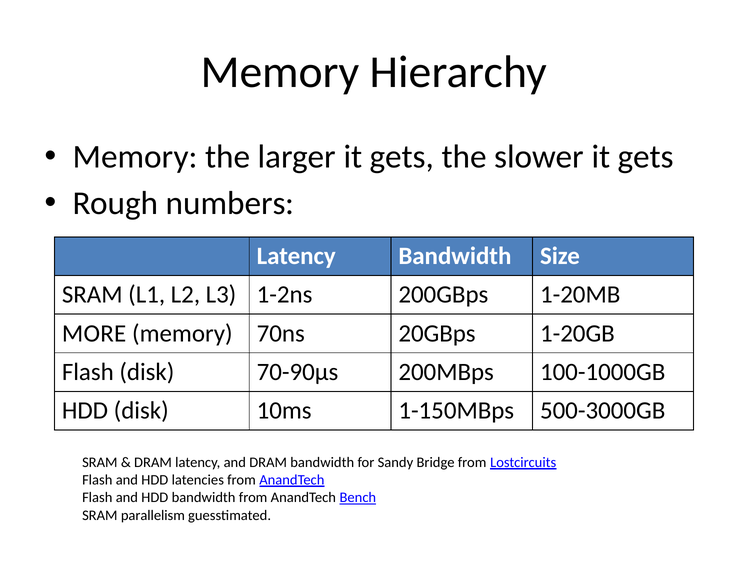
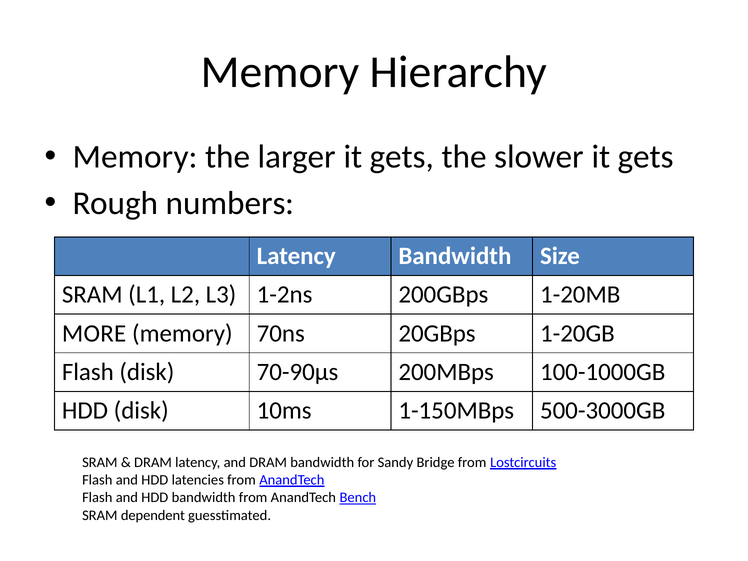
parallelism: parallelism -> dependent (153, 515)
